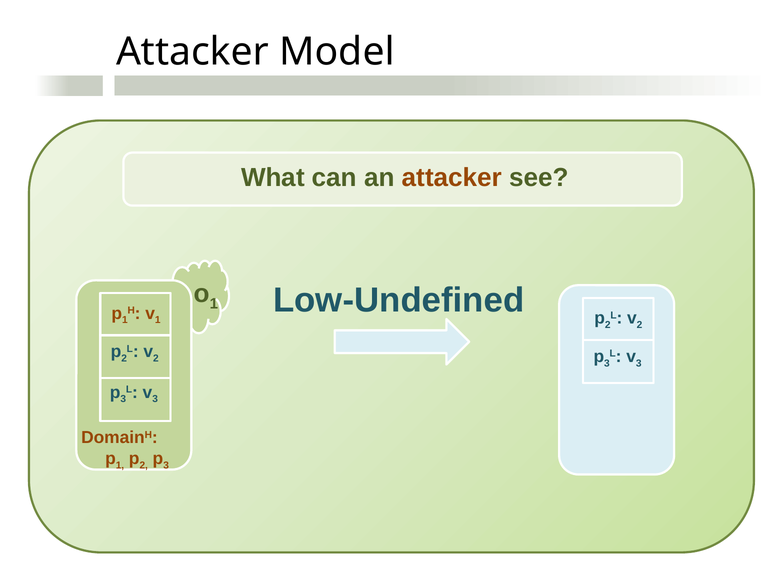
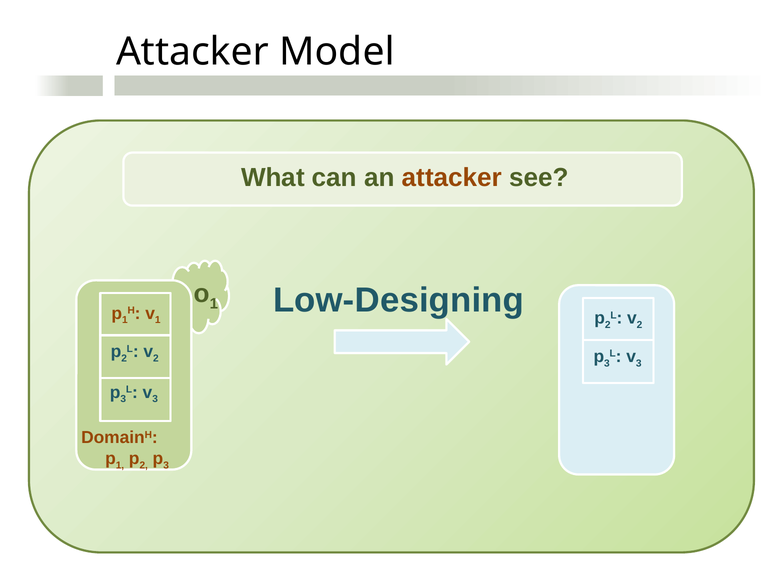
Low-Undefined: Low-Undefined -> Low-Designing (399, 301)
